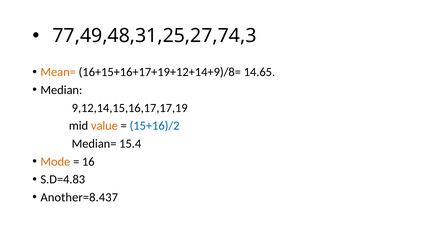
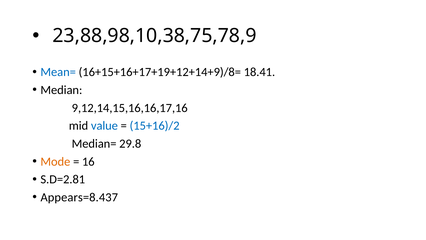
77,49,48,31,25,27,74,3: 77,49,48,31,25,27,74,3 -> 23,88,98,10,38,75,78,9 (154, 36)
Mean= colour: orange -> blue (58, 72)
14.65: 14.65 -> 18.41 (259, 72)
9,12,14,15,16,17,17,19: 9,12,14,15,16,17,17,19 -> 9,12,14,15,16,16,17,16 (130, 108)
value colour: orange -> blue (104, 126)
15.4: 15.4 -> 29.8 (130, 143)
S.D=4.83: S.D=4.83 -> S.D=2.81 (63, 179)
Another=8.437: Another=8.437 -> Appears=8.437 (79, 197)
